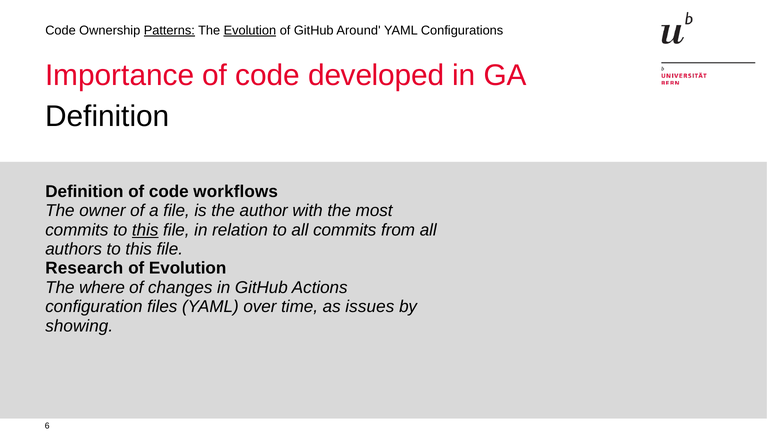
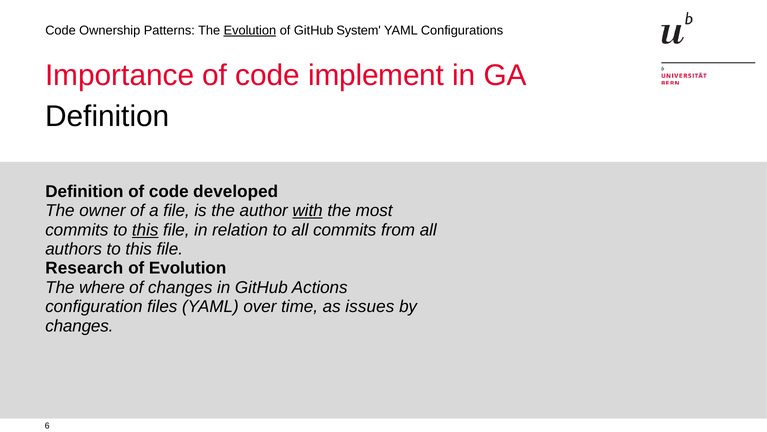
Patterns underline: present -> none (169, 30)
Around: Around -> System (359, 30)
developed: developed -> implement (376, 75)
workflows: workflows -> developed (236, 191)
with underline: none -> present (308, 210)
showing: showing -> changes (79, 326)
